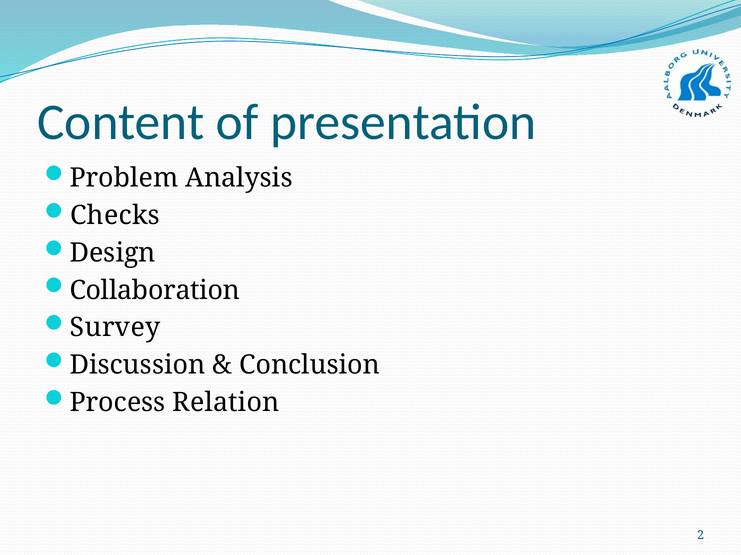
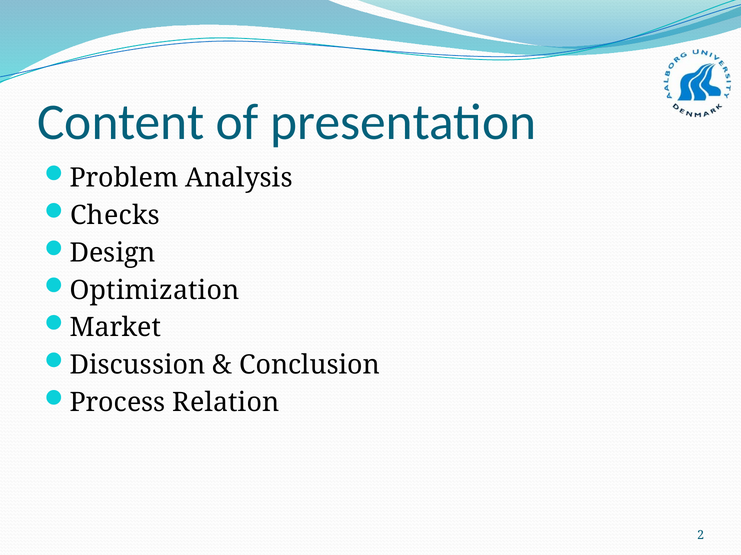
Collaboration: Collaboration -> Optimization (155, 291)
Survey: Survey -> Market (115, 328)
